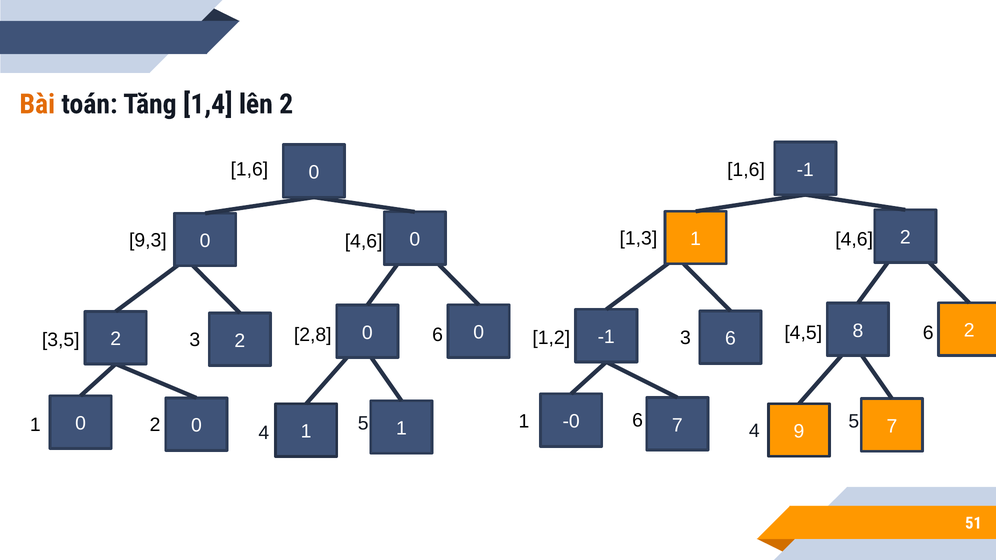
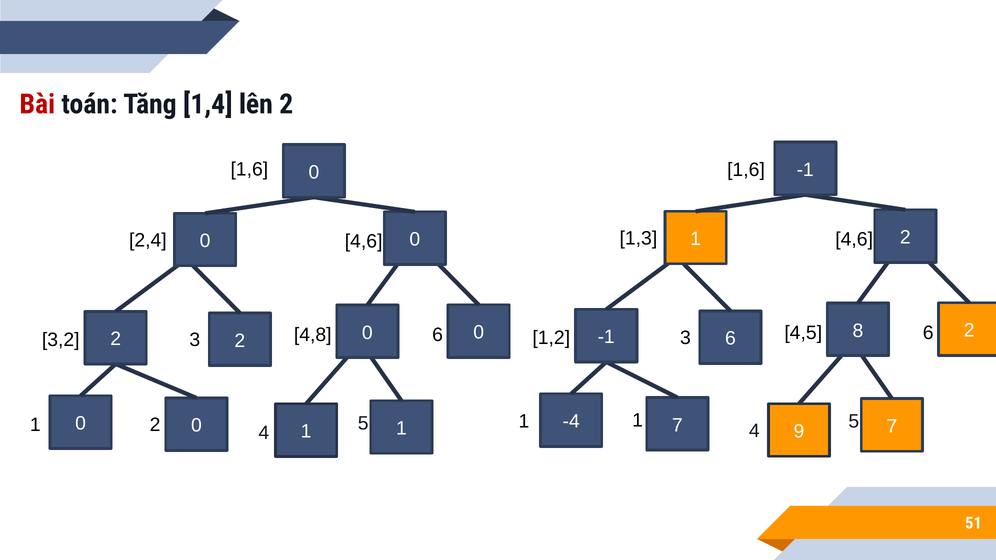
Bài colour: orange -> red (37, 104)
9,3: 9,3 -> 2,4 (148, 240)
2,8: 2,8 -> 4,8 (313, 335)
3,5: 3,5 -> 3,2 (61, 340)
6: 6 -> 1 (638, 421)
-0: -0 -> -4 (571, 422)
